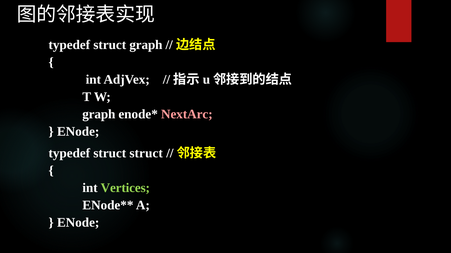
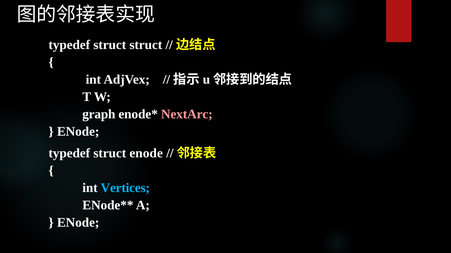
struct graph: graph -> struct (146, 45)
struct struct: struct -> enode (146, 154)
Vertices colour: light green -> light blue (125, 188)
